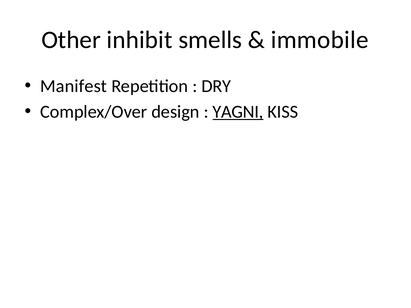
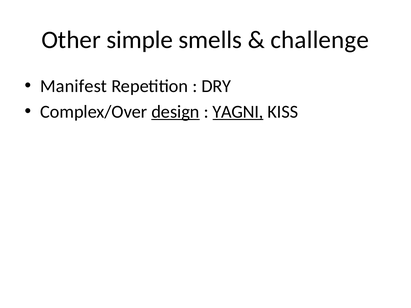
inhibit: inhibit -> simple (140, 40)
immobile: immobile -> challenge (320, 40)
design underline: none -> present (175, 112)
